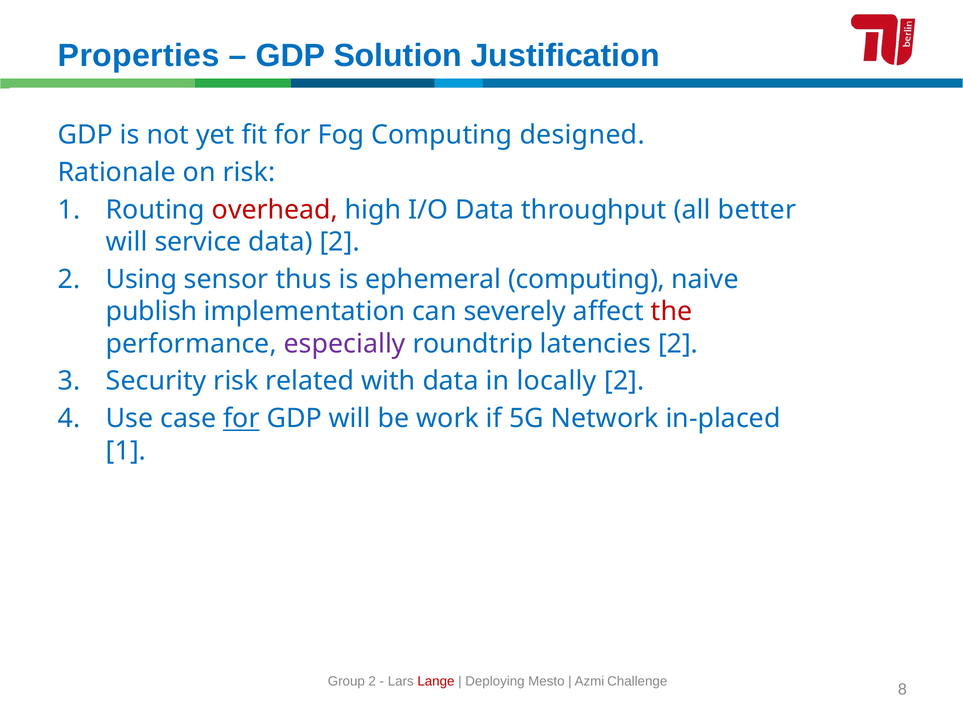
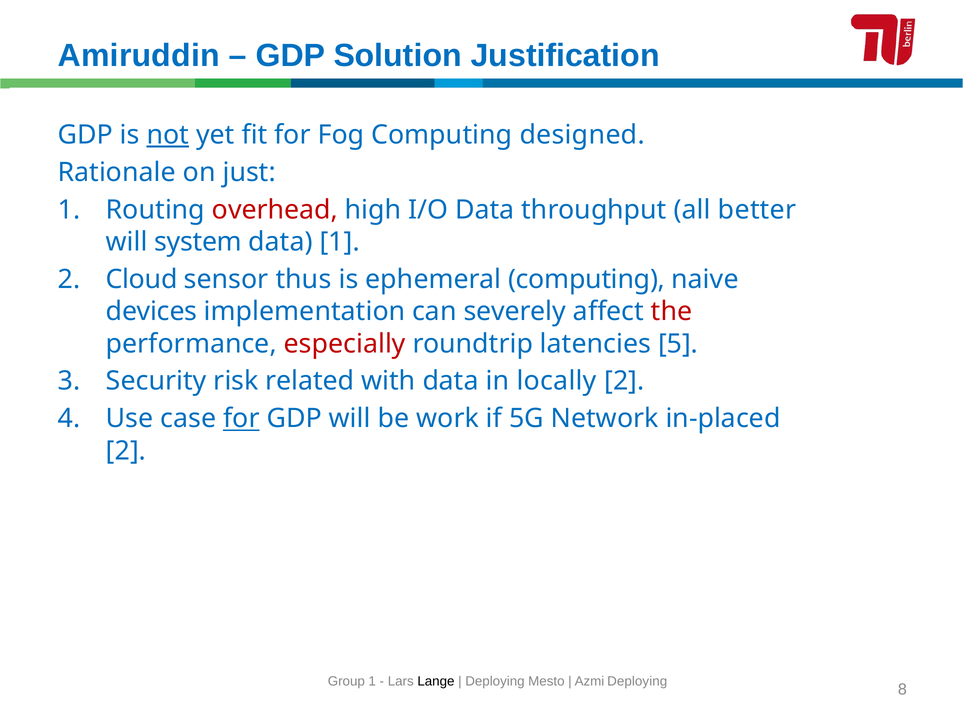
Properties: Properties -> Amiruddin (139, 55)
not underline: none -> present (168, 135)
on risk: risk -> just (249, 173)
service: service -> system (198, 242)
data 2: 2 -> 1 (340, 242)
Using: Using -> Cloud (142, 280)
publish: publish -> devices (152, 312)
especially colour: purple -> red (345, 344)
latencies 2: 2 -> 5 (678, 344)
1: 1 -> 2 (126, 451)
Group 2: 2 -> 1 (372, 682)
Lange colour: red -> black (436, 682)
Azmi Challenge: Challenge -> Deploying (637, 682)
